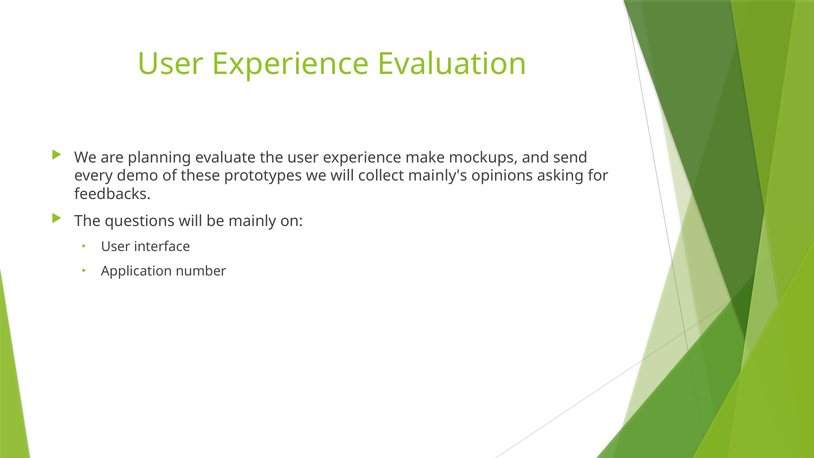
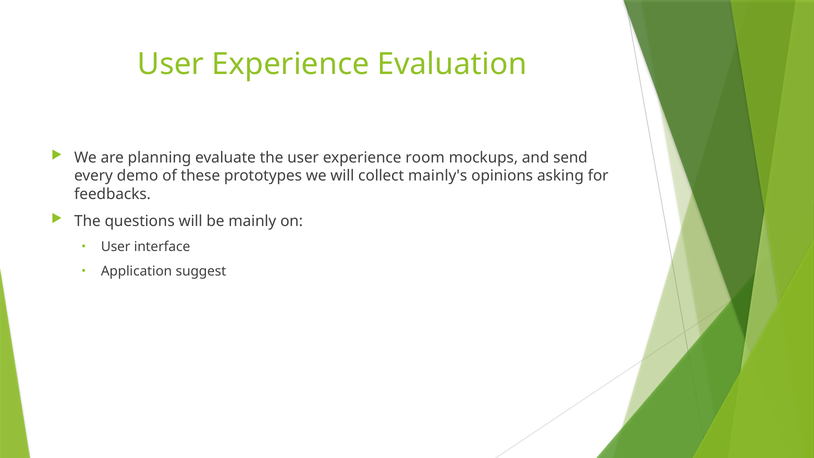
make: make -> room (425, 158)
number: number -> suggest (201, 271)
